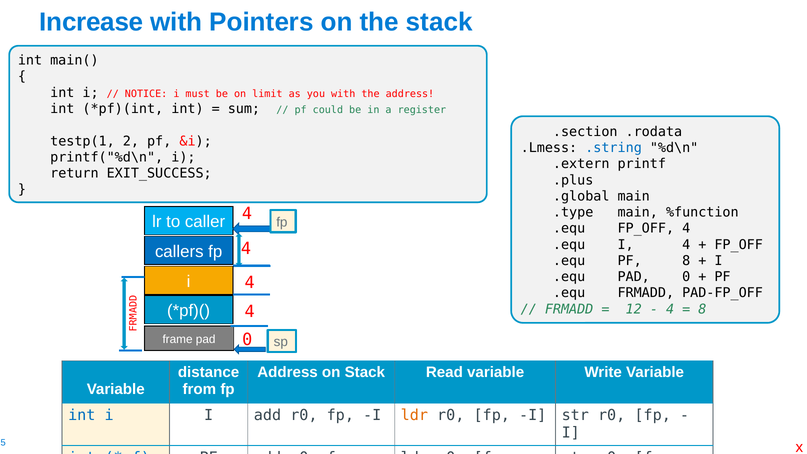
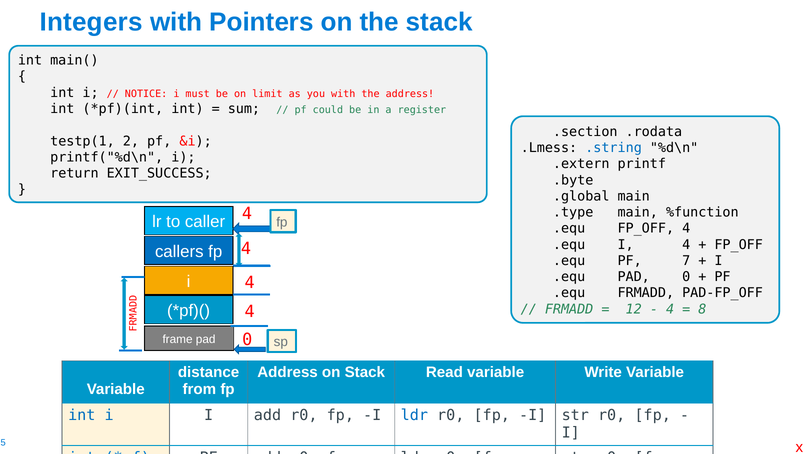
Increase: Increase -> Integers (91, 22)
.plus: .plus -> .byte (573, 180)
PF 8: 8 -> 7 (686, 261)
ldr colour: orange -> blue (414, 415)
